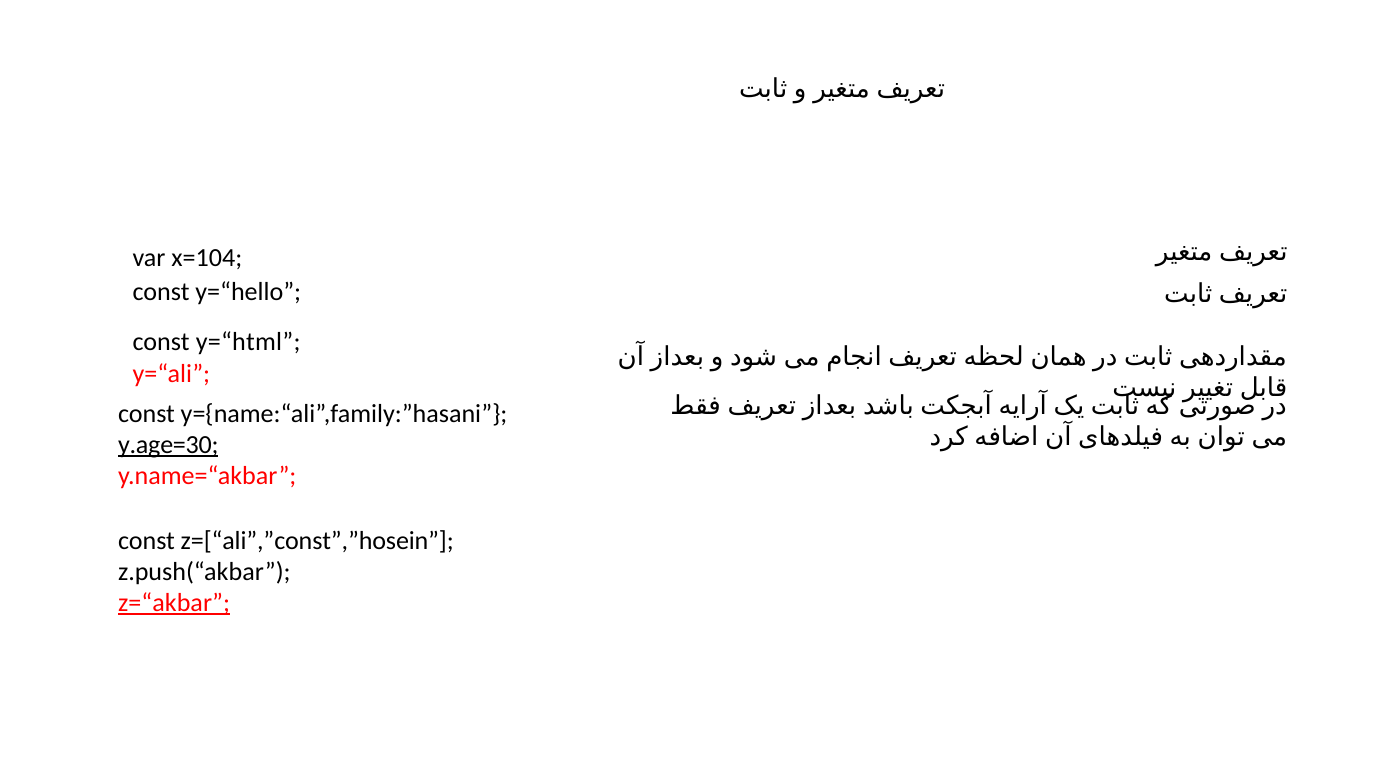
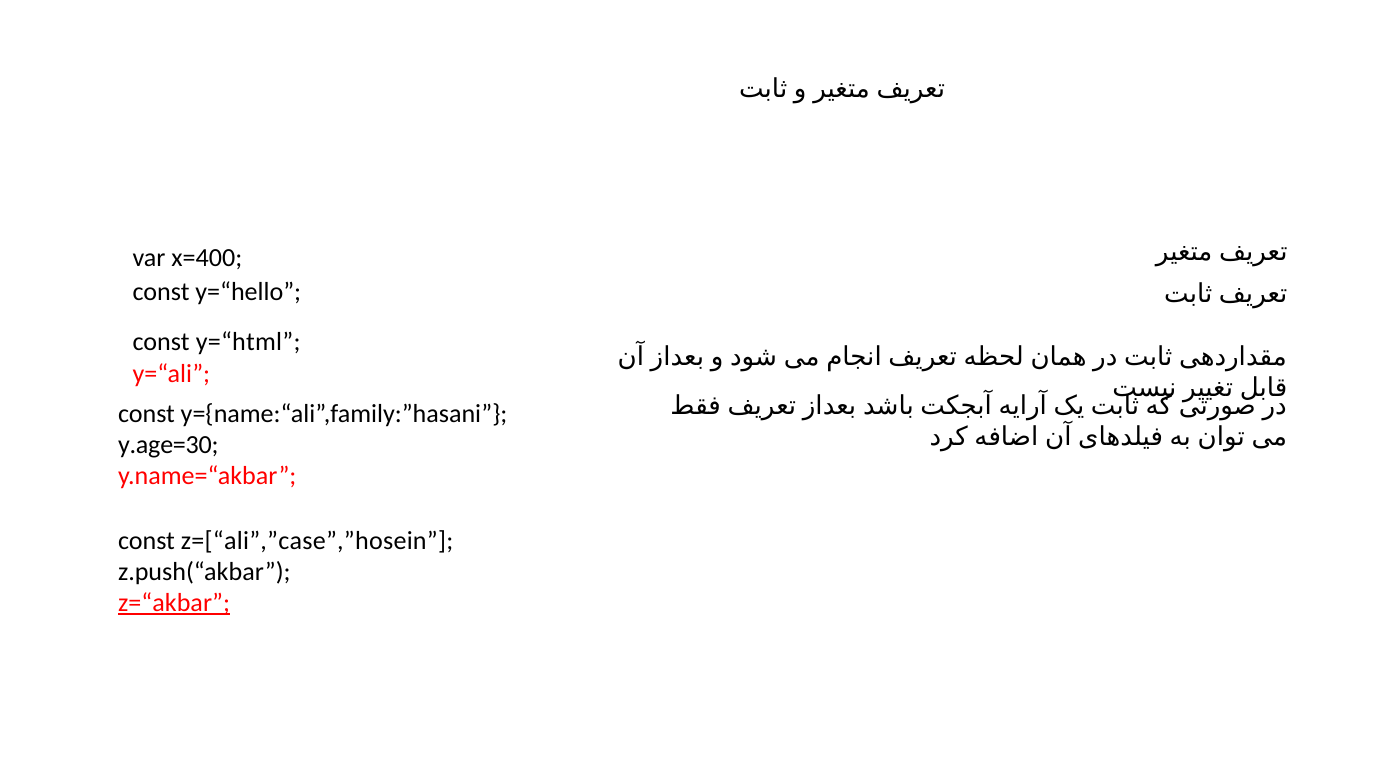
x=104: x=104 -> x=400 (207, 258)
y.age=30 underline: present -> none (168, 445)
z=[“ali”,”const”,”hosein: z=[“ali”,”const”,”hosein -> z=[“ali”,”case”,”hosein (317, 541)
